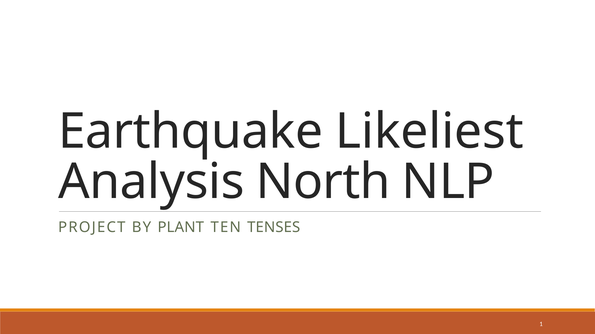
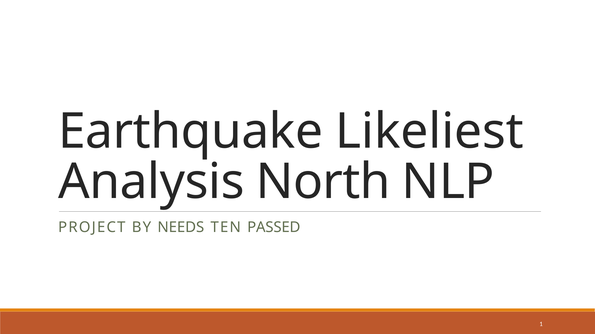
PLANT: PLANT -> NEEDS (181, 228)
TENSES: TENSES -> PASSED (274, 228)
